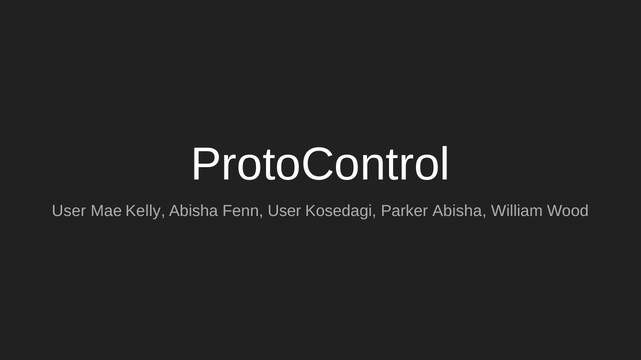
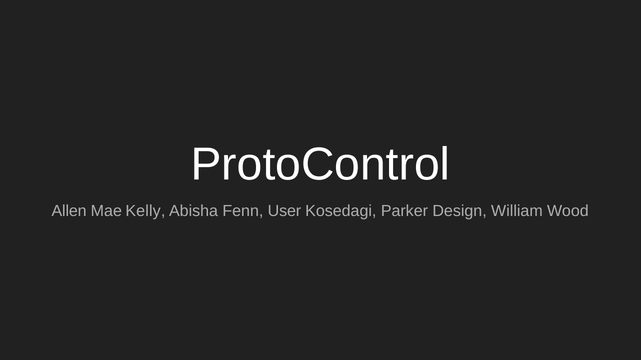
User: User -> Allen (69, 211)
Parker Abisha: Abisha -> Design (460, 211)
